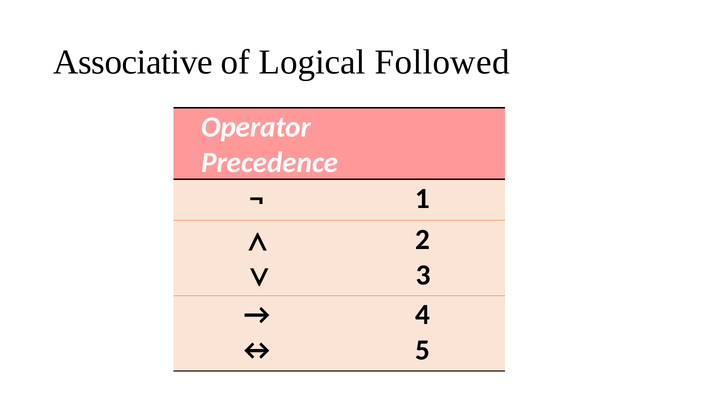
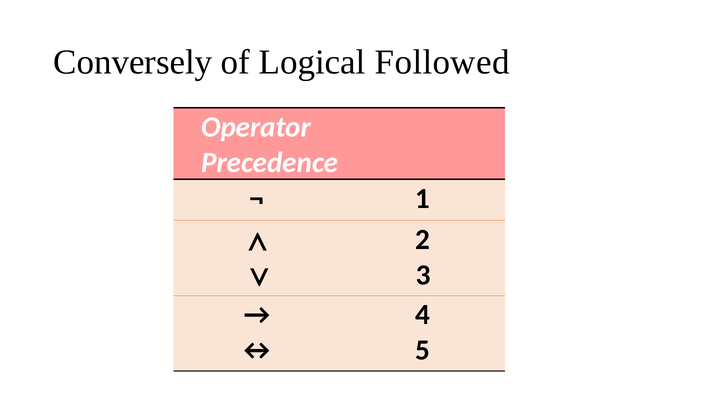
Associative: Associative -> Conversely (133, 62)
